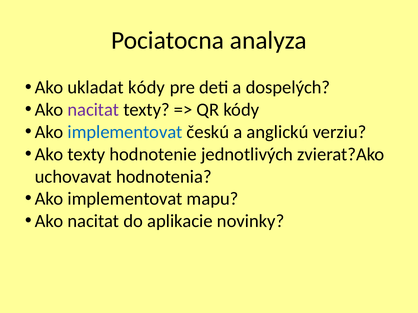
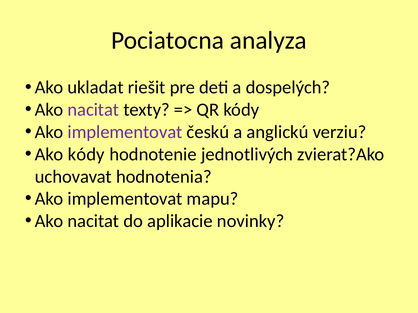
ukladat kódy: kódy -> riešit (147, 88)
implementovat colour: blue -> purple (125, 132)
Ako texty: texty -> kódy (86, 155)
